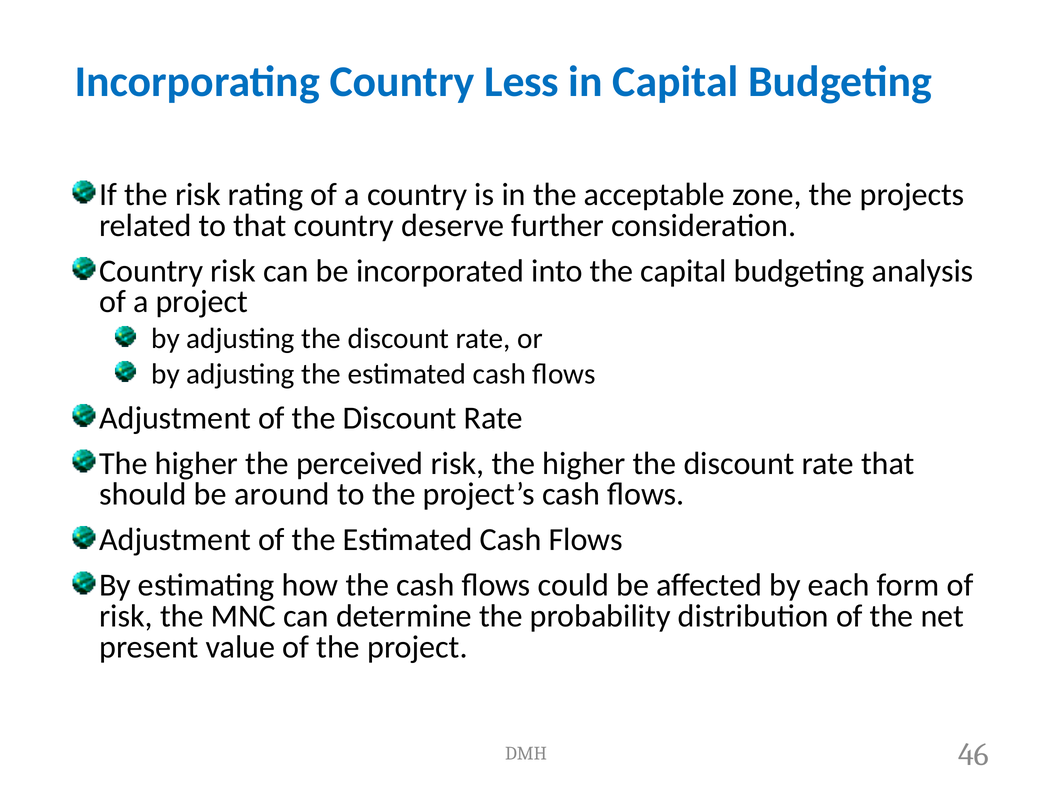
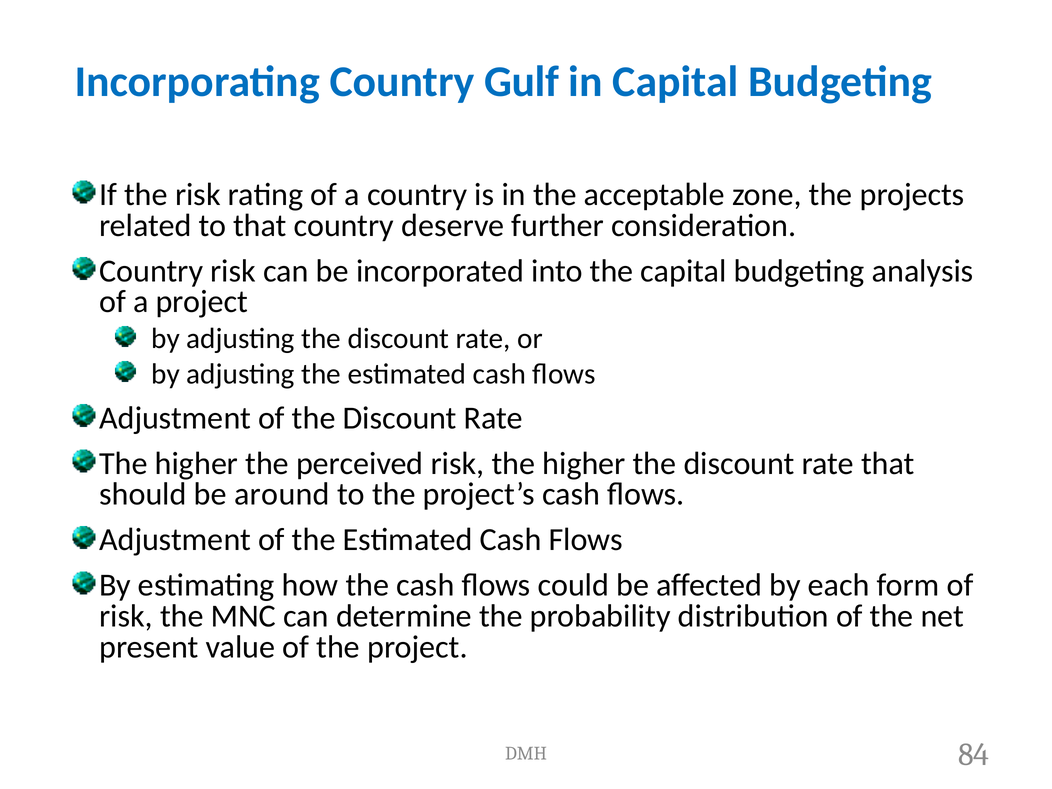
Less: Less -> Gulf (522, 82)
46: 46 -> 84 (974, 755)
